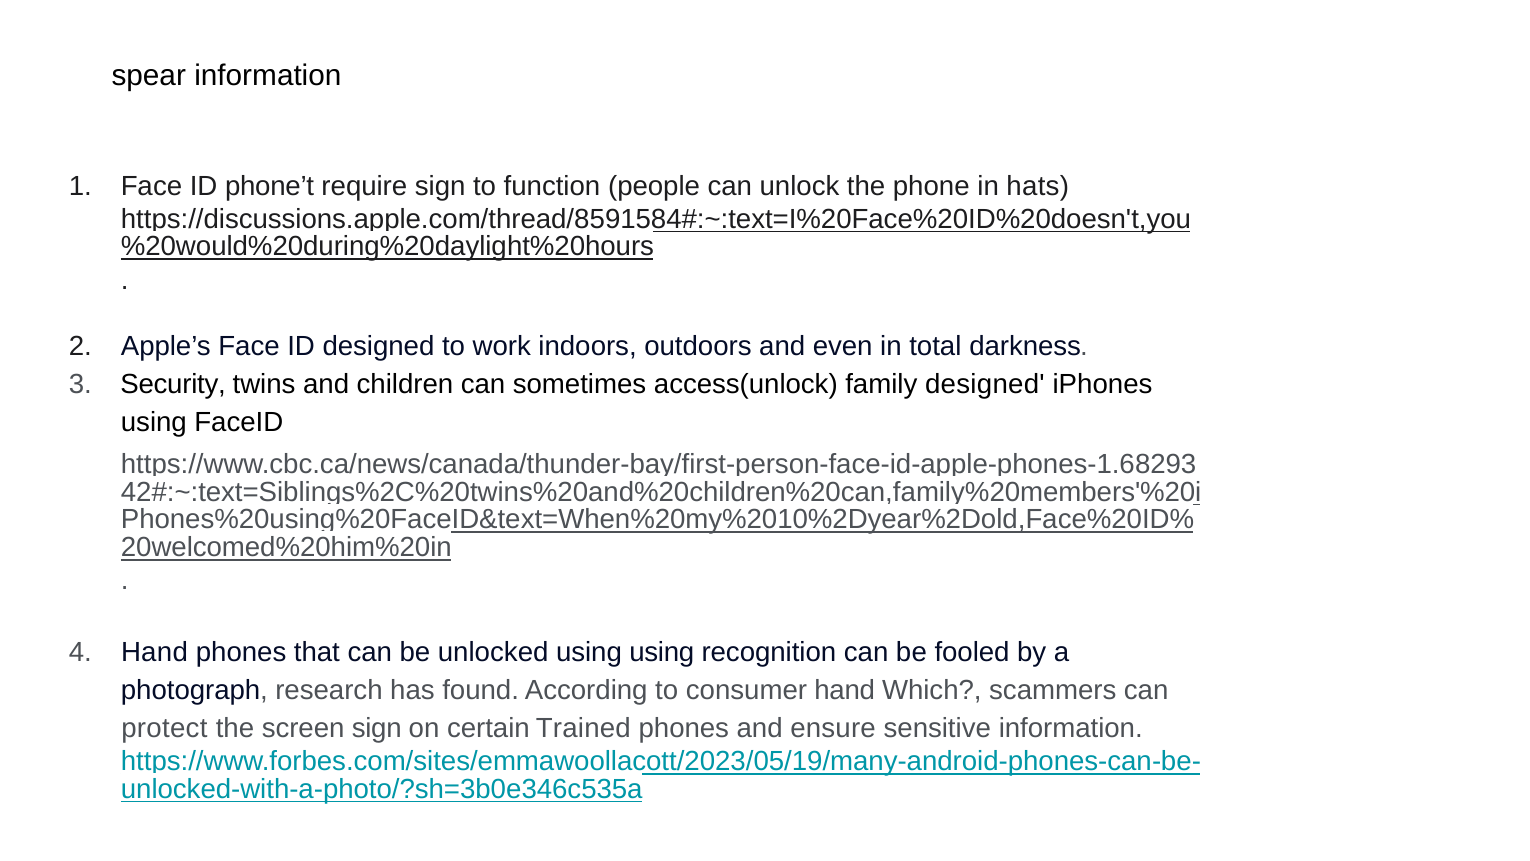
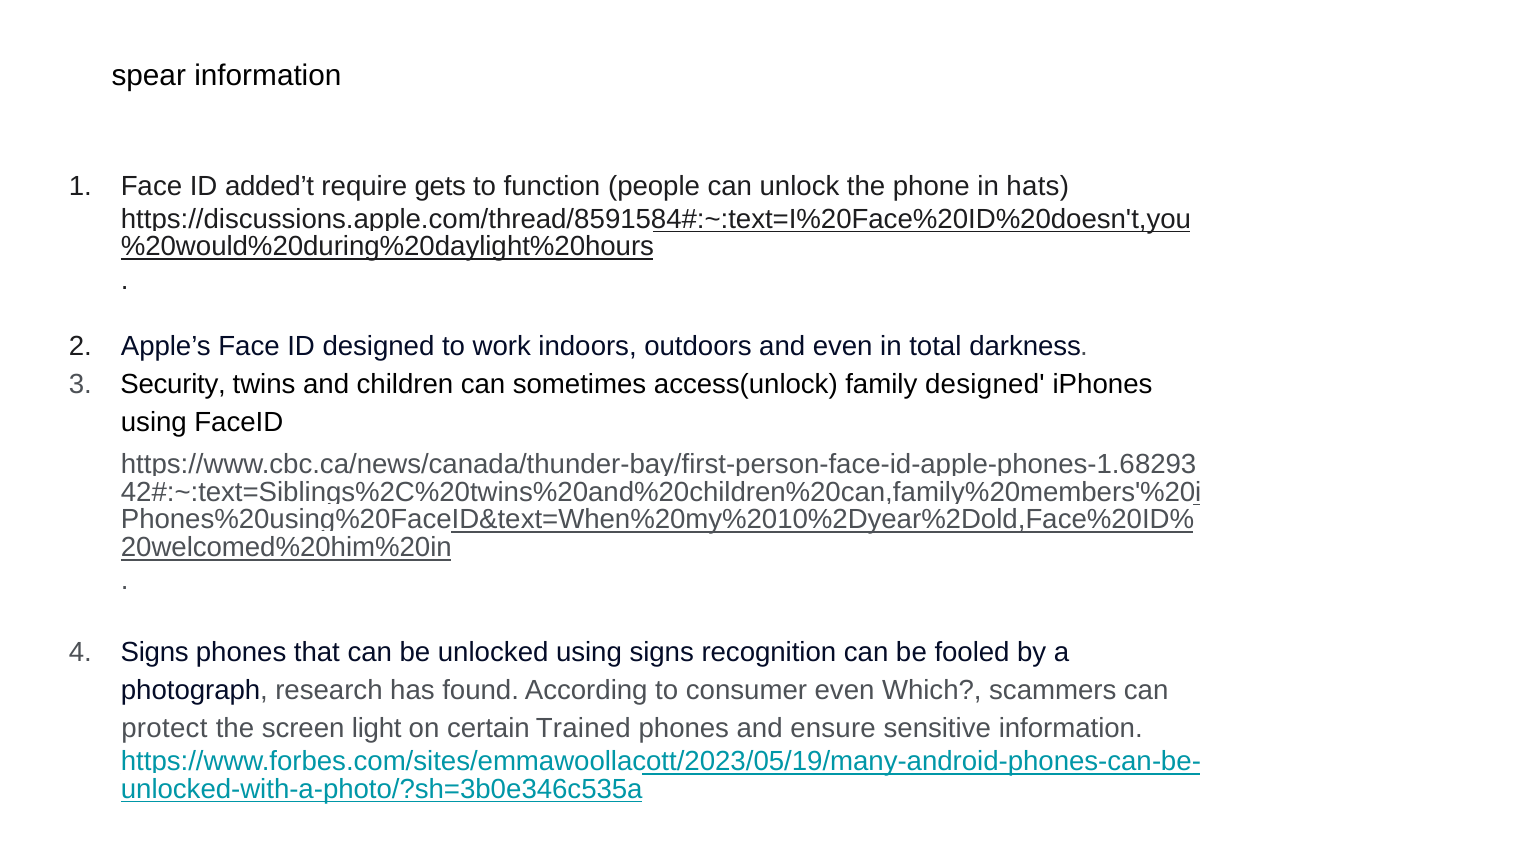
phone’t: phone’t -> added’t (270, 186)
require sign: sign -> gets (440, 186)
Hand: Hand -> Signs (155, 652)
using using: using -> signs (662, 652)
consumer hand: hand -> even (845, 690)
screen sign: sign -> light (377, 728)
